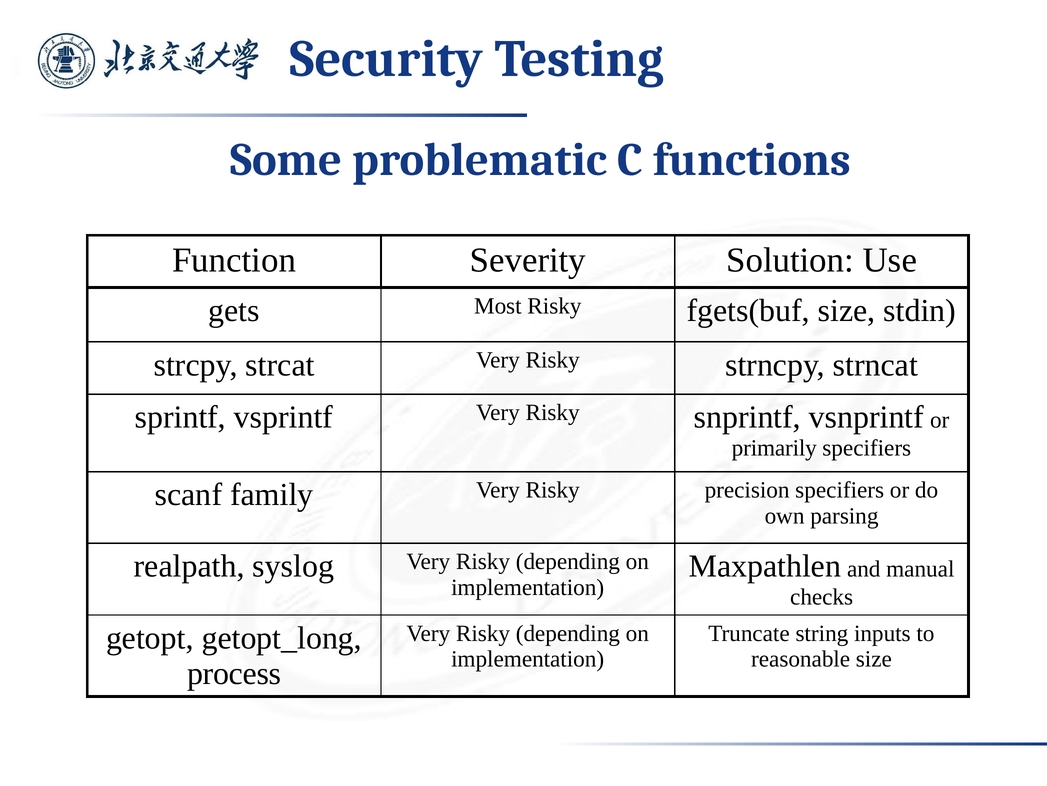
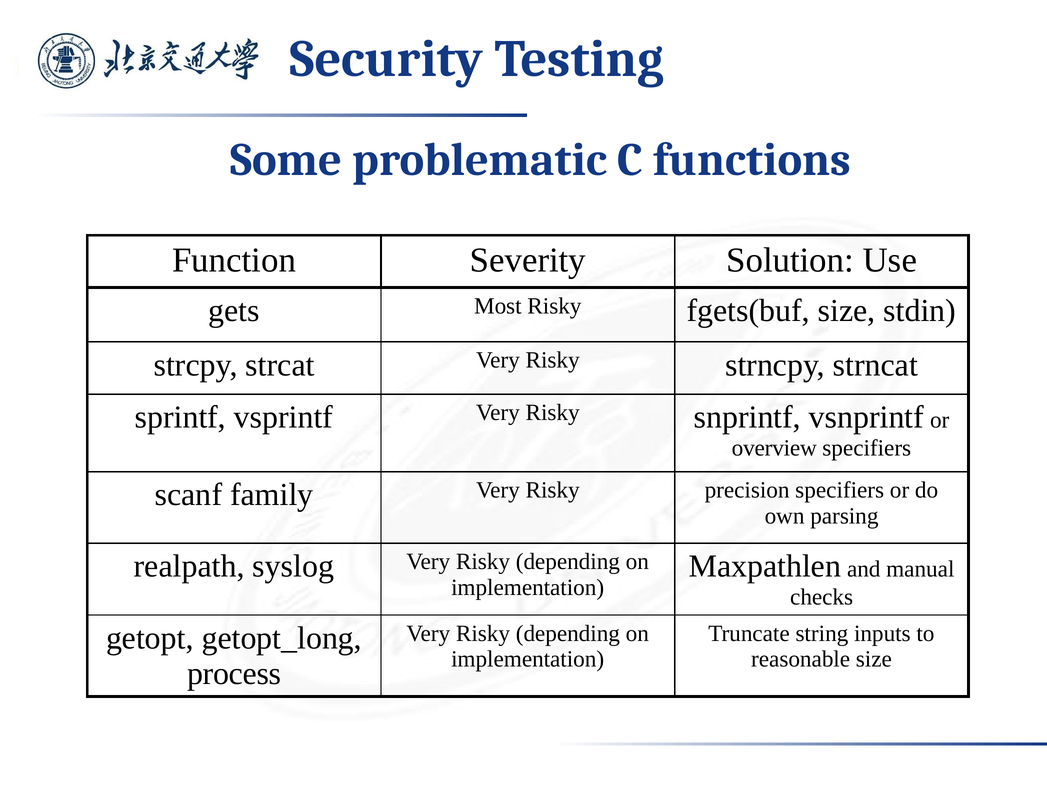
primarily: primarily -> overview (774, 448)
